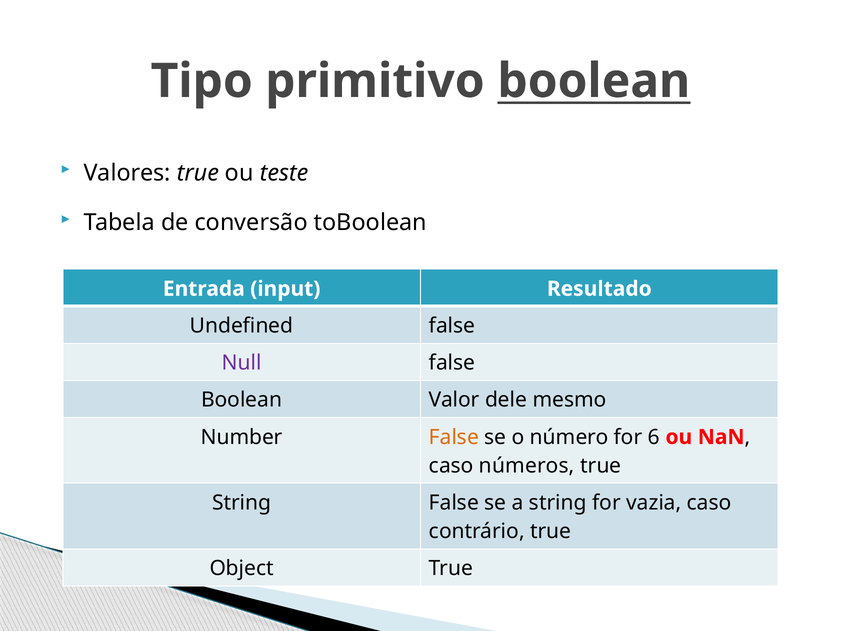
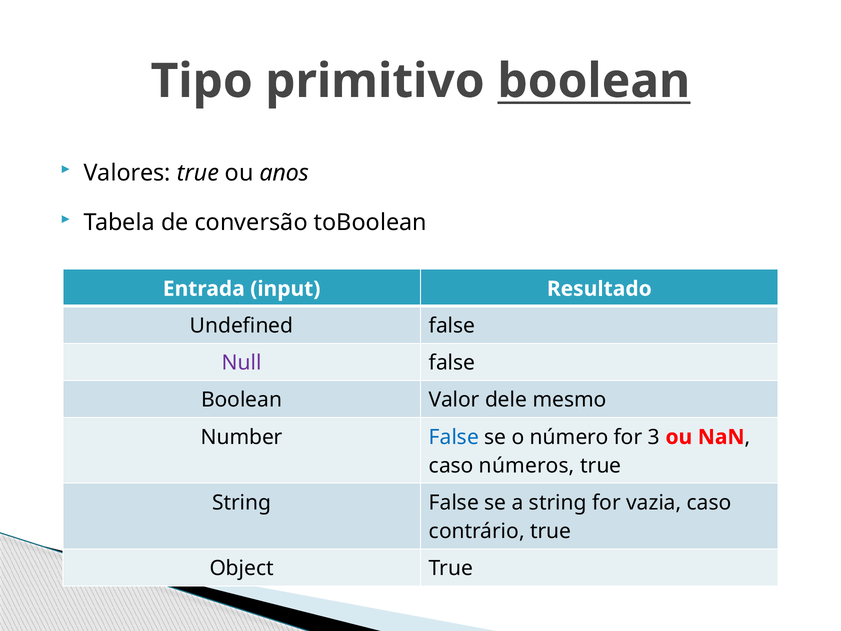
teste: teste -> anos (284, 173)
False colour: orange -> blue (454, 437)
6: 6 -> 3 (654, 437)
